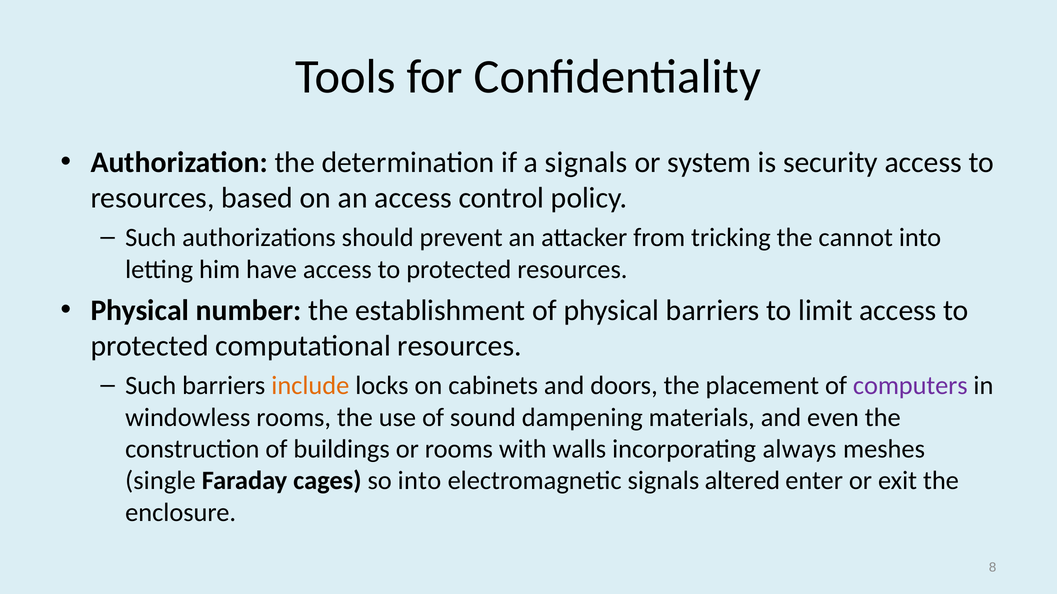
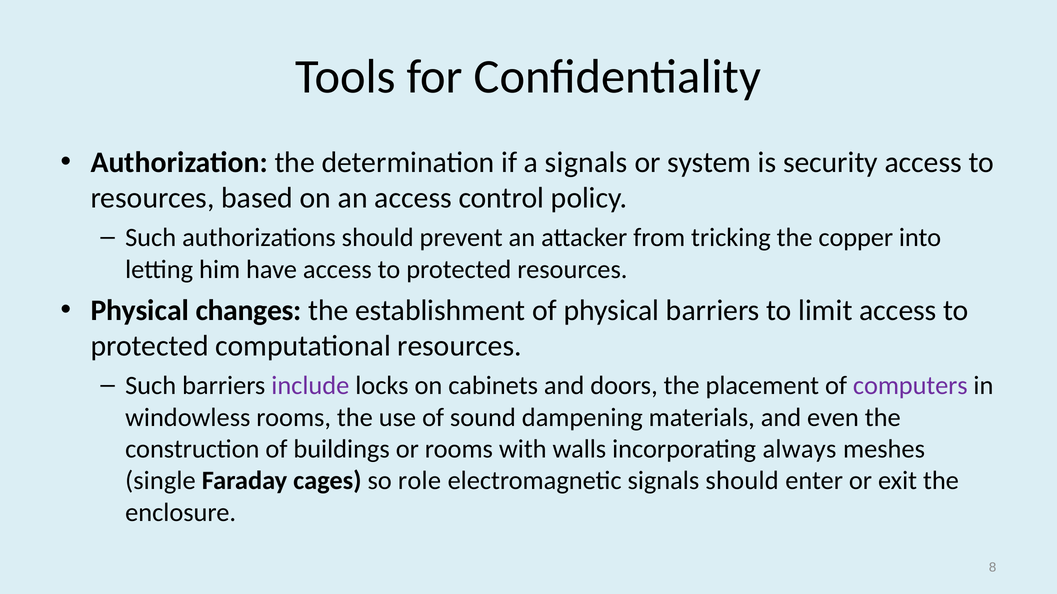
cannot: cannot -> copper (856, 238)
number: number -> changes (249, 311)
include colour: orange -> purple (310, 386)
so into: into -> role (419, 481)
signals altered: altered -> should (742, 481)
